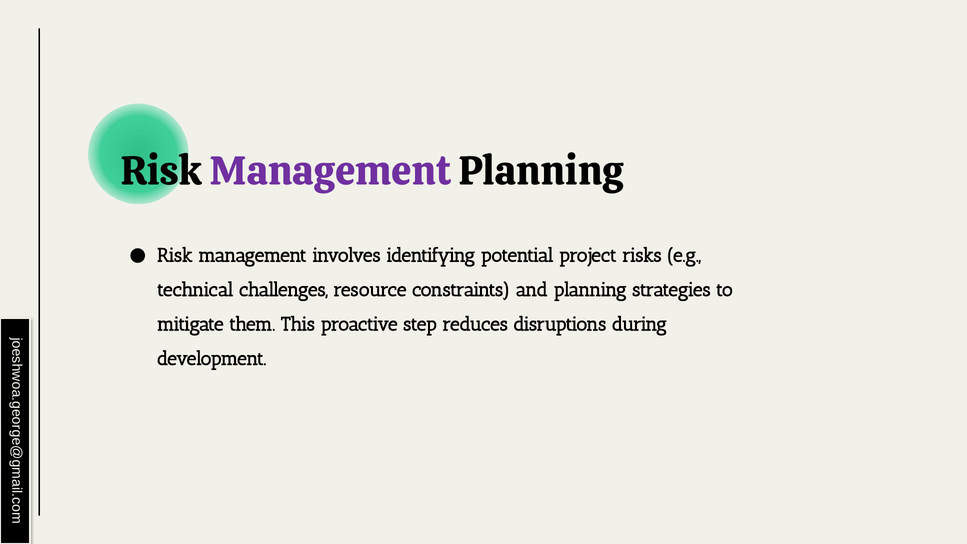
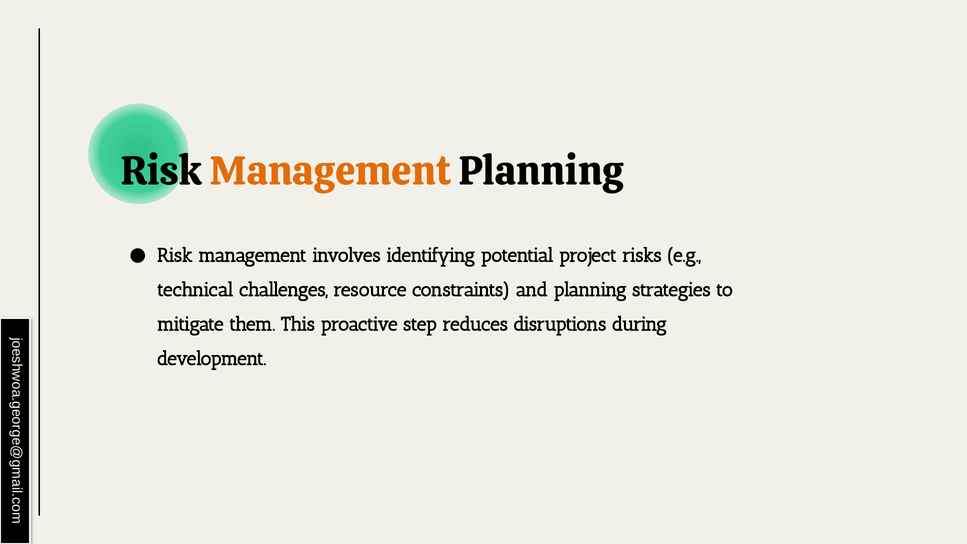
Management colour: purple -> orange (331, 171)
